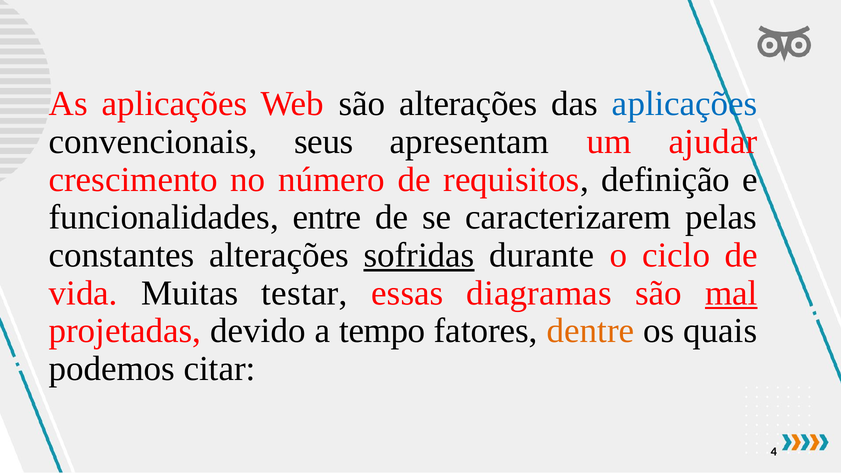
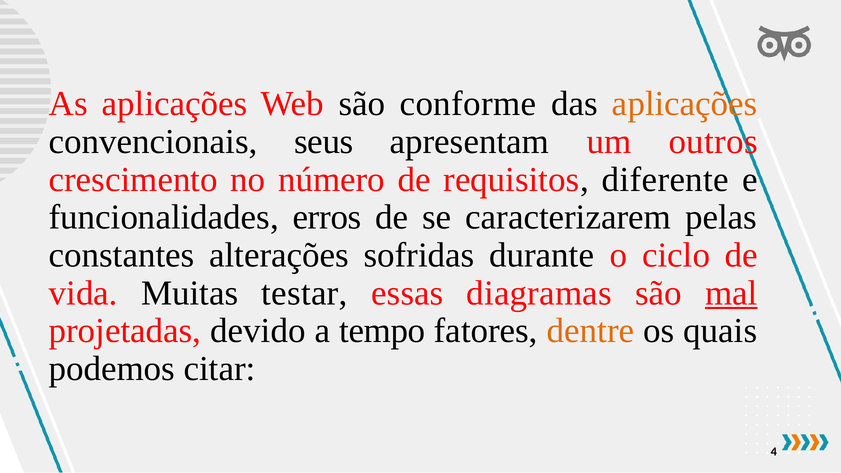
são alterações: alterações -> conforme (468, 104)
aplicações colour: blue -> orange (685, 104)
ajudar: ajudar -> outros (713, 142)
definição: definição -> diferente (665, 180)
entre: entre -> erros (327, 217)
sofridas underline: present -> none (419, 255)
